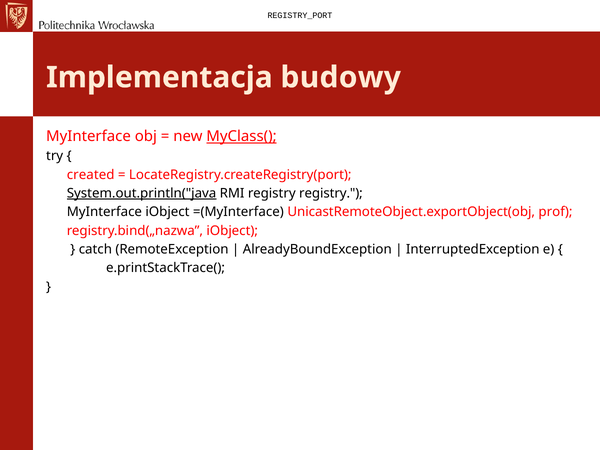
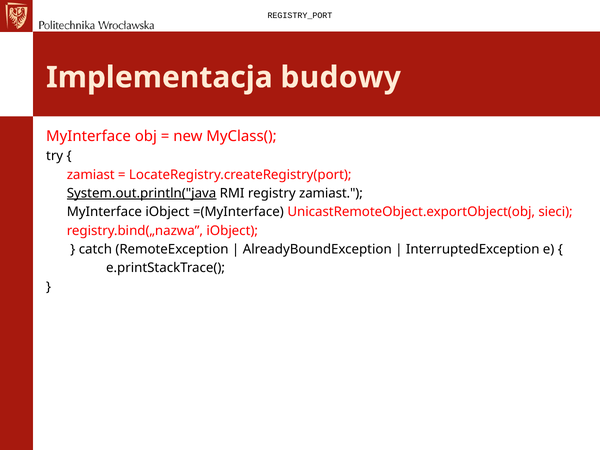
MyClass( underline: present -> none (242, 136)
created: created -> zamiast (91, 175)
registry registry: registry -> zamiast (331, 193)
prof: prof -> sieci (556, 212)
